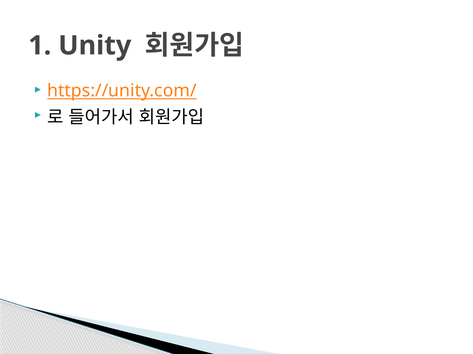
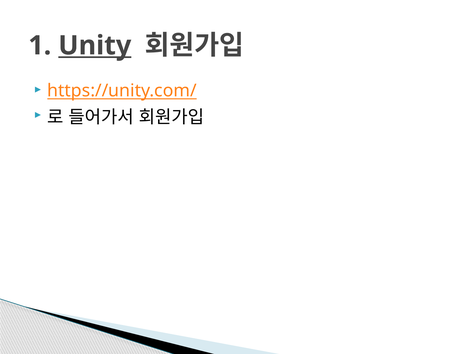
Unity underline: none -> present (95, 46)
